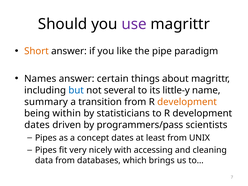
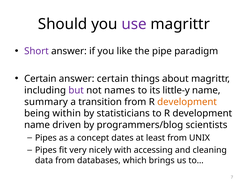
Short colour: orange -> purple (36, 51)
Names: Names -> Certain (40, 79)
but colour: blue -> purple (76, 90)
several: several -> names (120, 90)
dates: dates -> name (37, 125)
programmers/pass: programmers/pass -> programmers/blog (140, 125)
